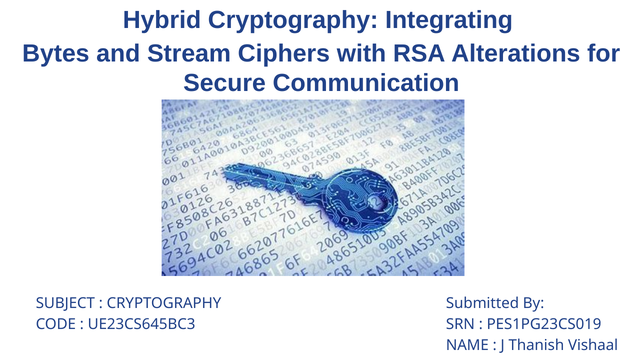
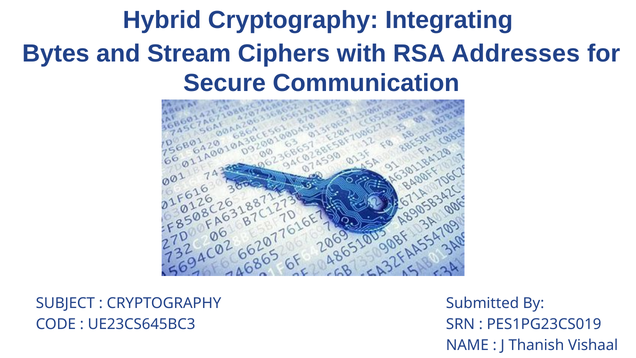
Alterations: Alterations -> Addresses (516, 53)
